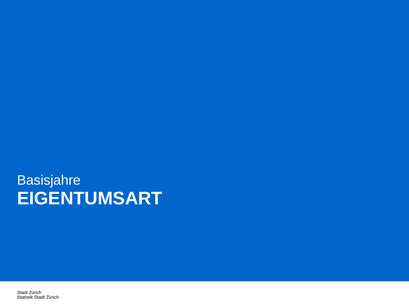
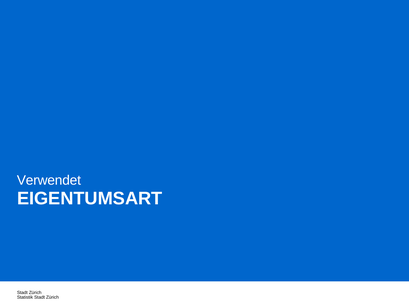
Basisjahre: Basisjahre -> Verwendet (49, 180)
